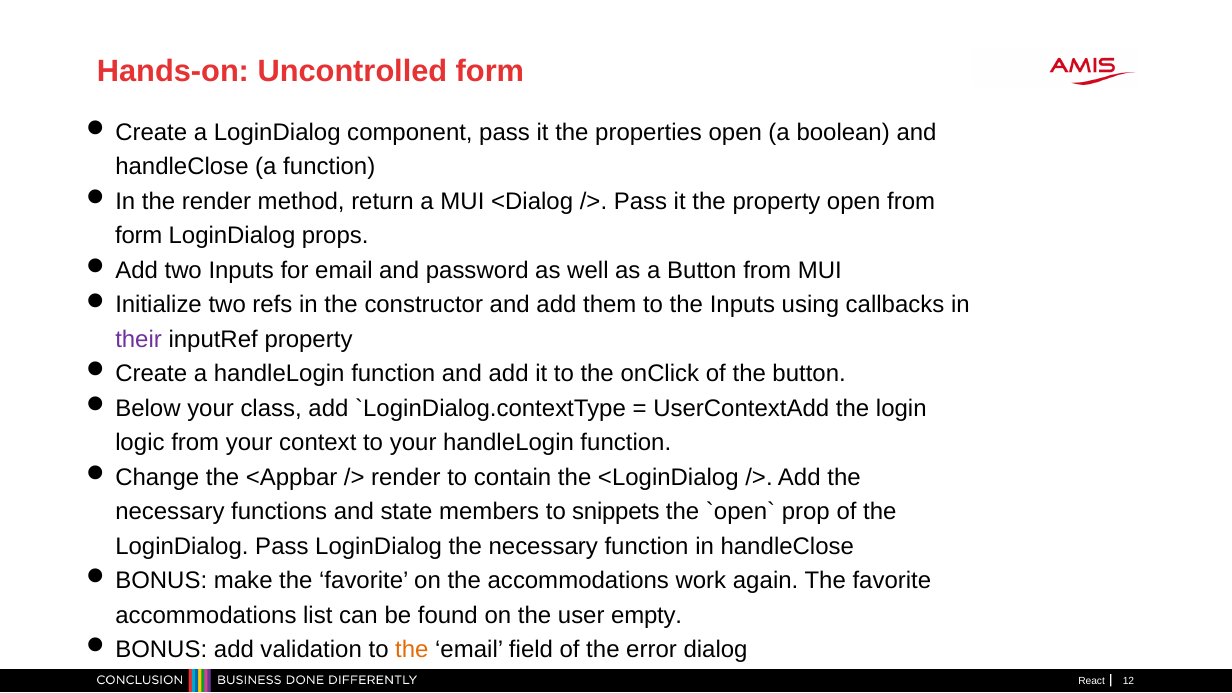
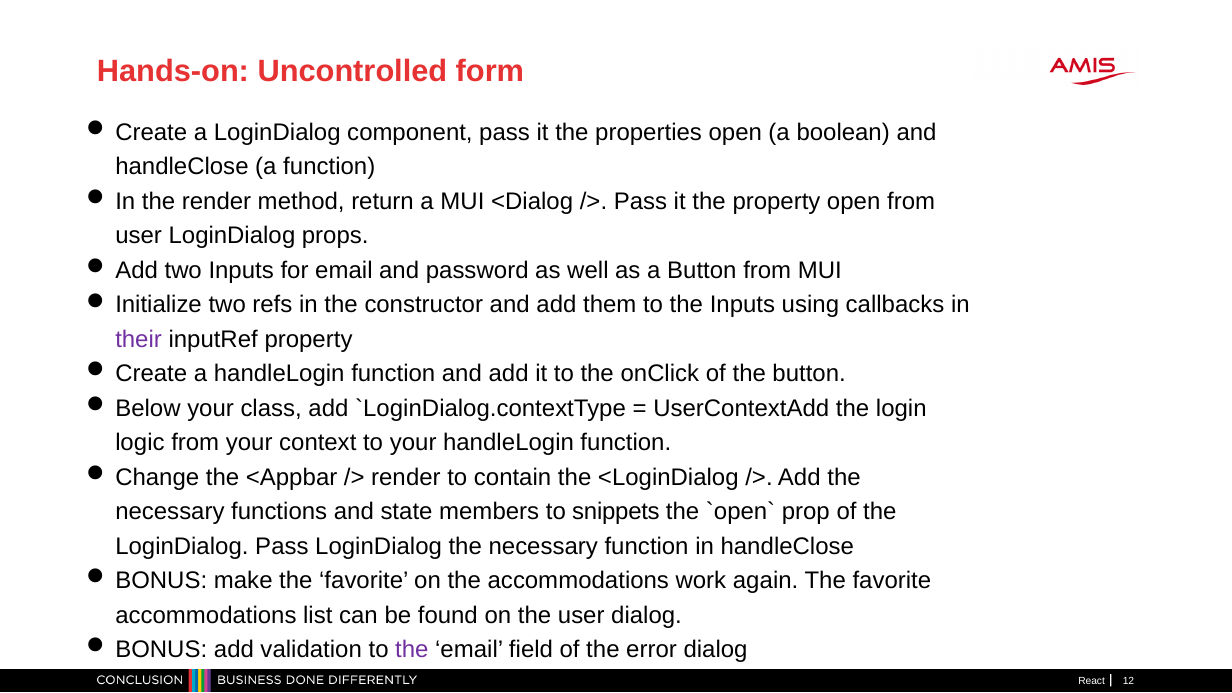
form: form -> user (139, 236)
user empty: empty -> dialog (647, 615)
the colour: orange -> purple (412, 650)
